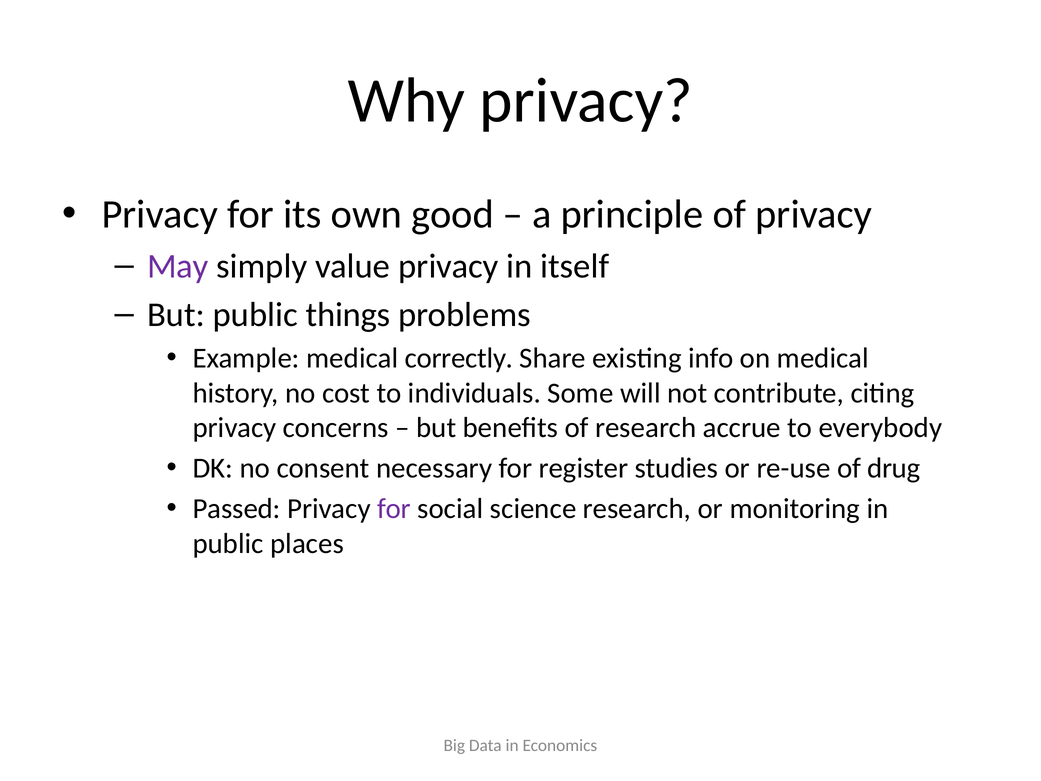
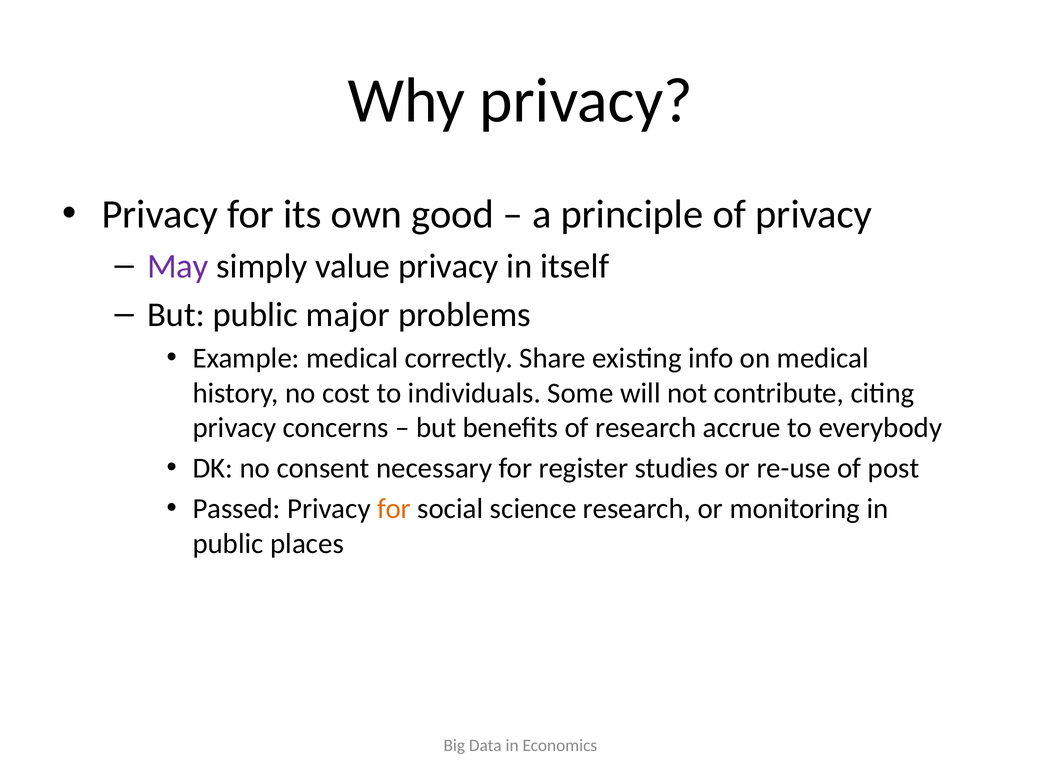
things: things -> major (348, 315)
drug: drug -> post (894, 468)
for colour: purple -> orange (394, 509)
